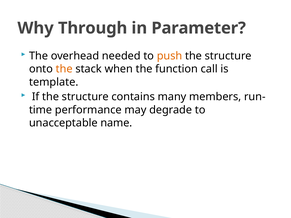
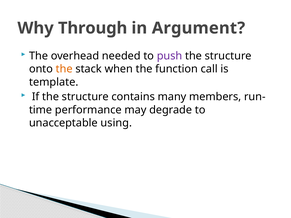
Parameter: Parameter -> Argument (198, 28)
push colour: orange -> purple (170, 56)
name: name -> using (116, 123)
